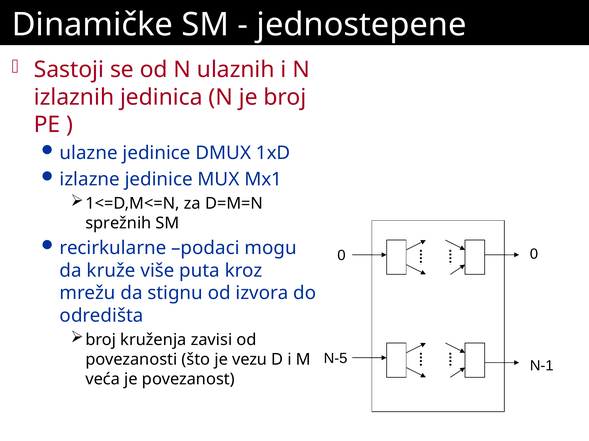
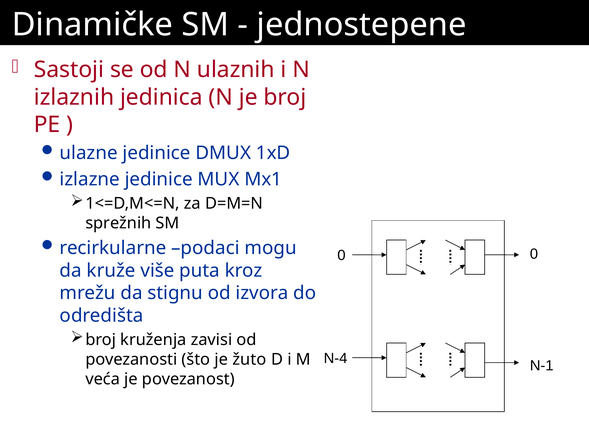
N-5: N-5 -> N-4 (336, 359)
vezu: vezu -> žuto (249, 360)
